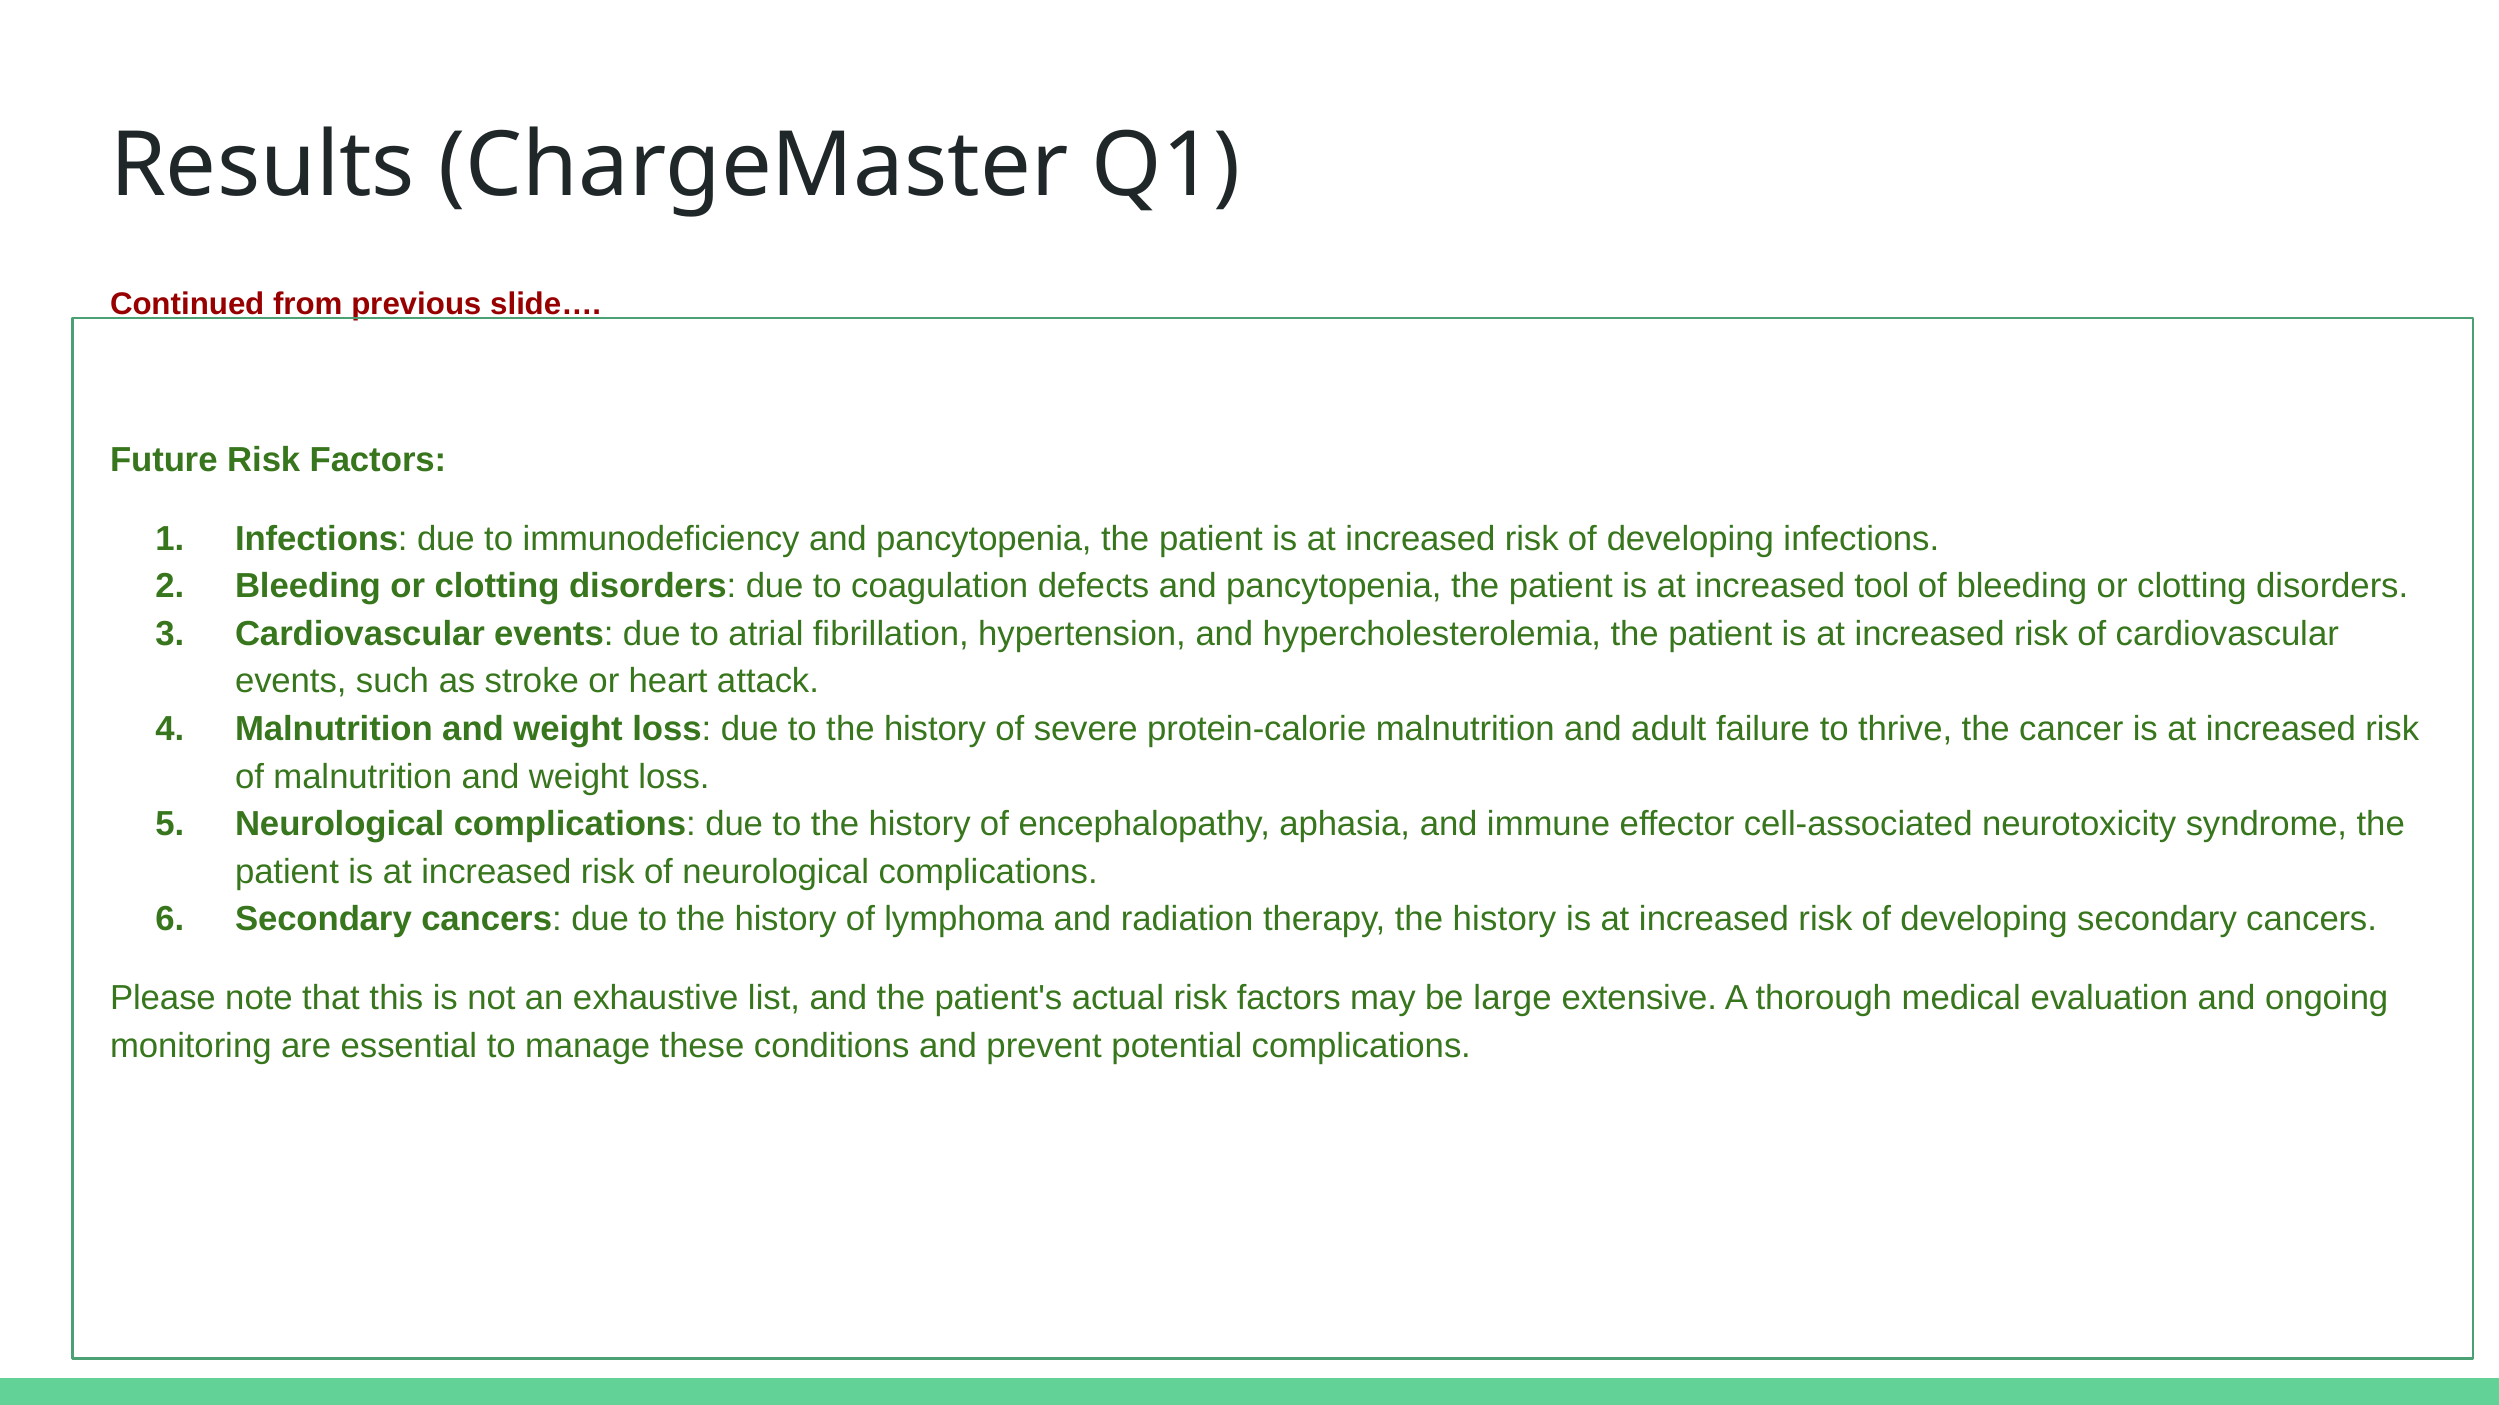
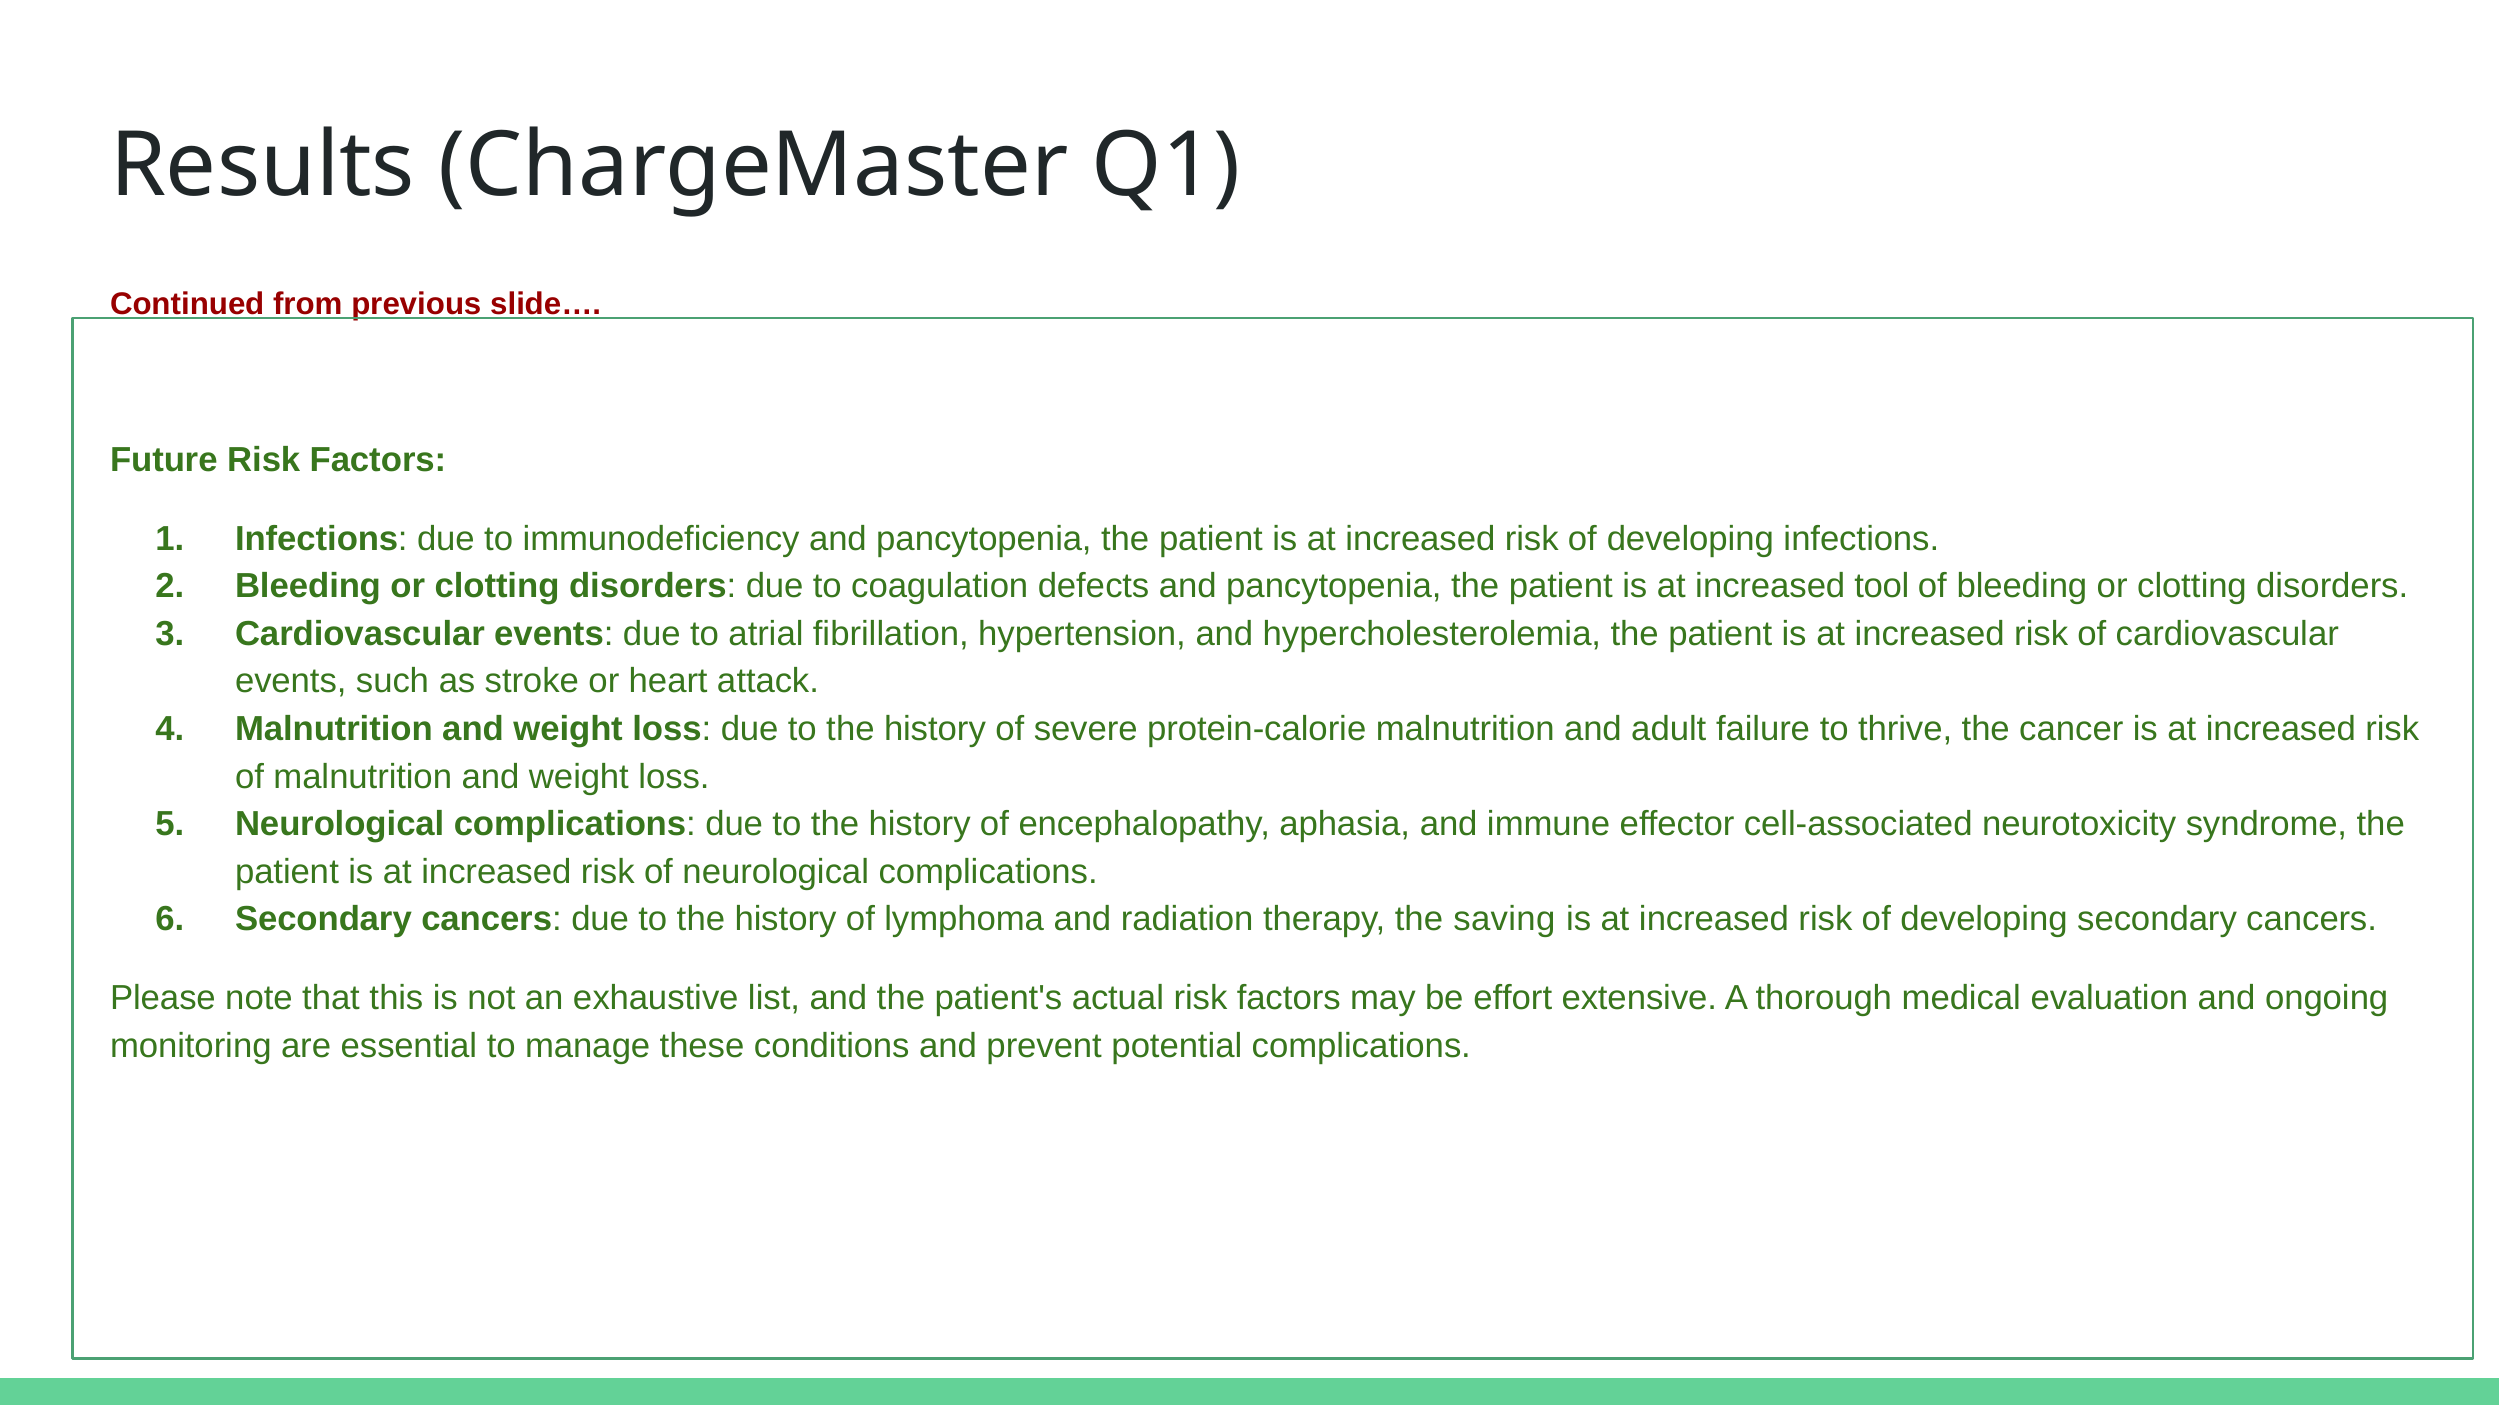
therapy the history: history -> saving (1504, 920)
large: large -> effort (1513, 999)
